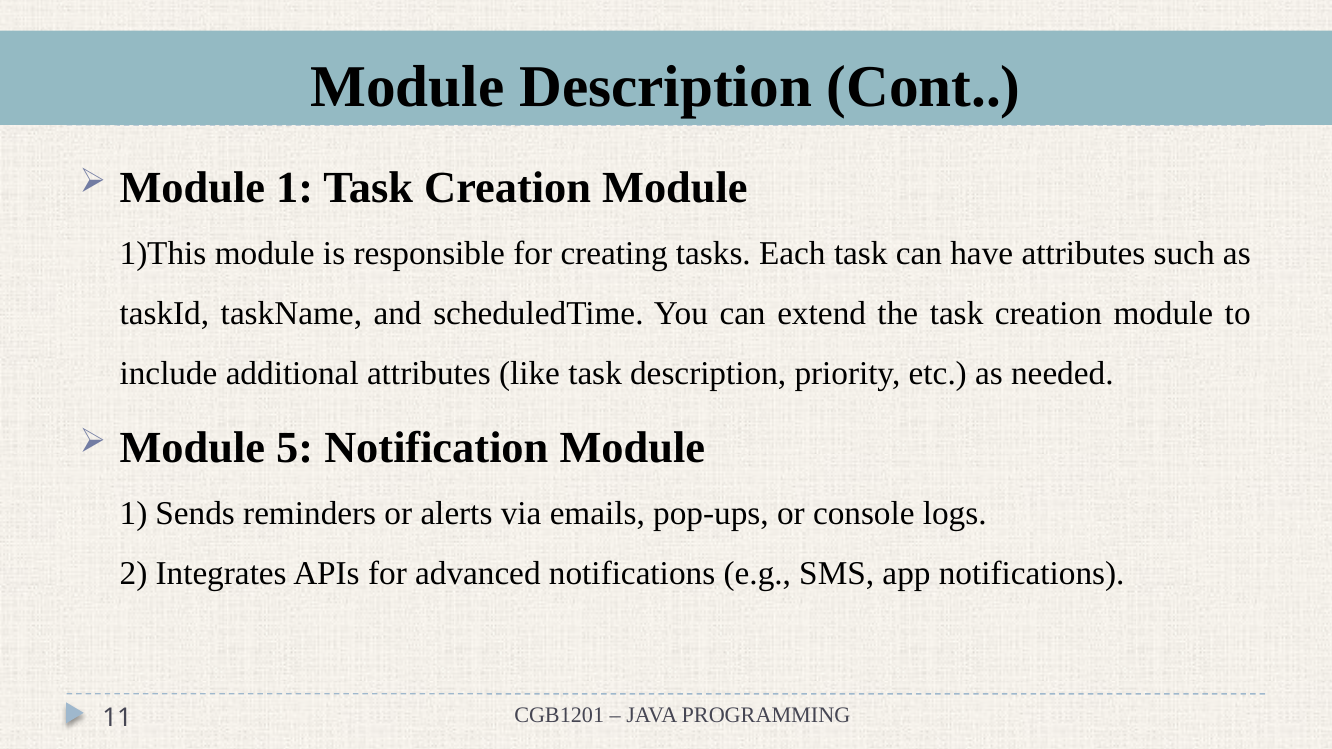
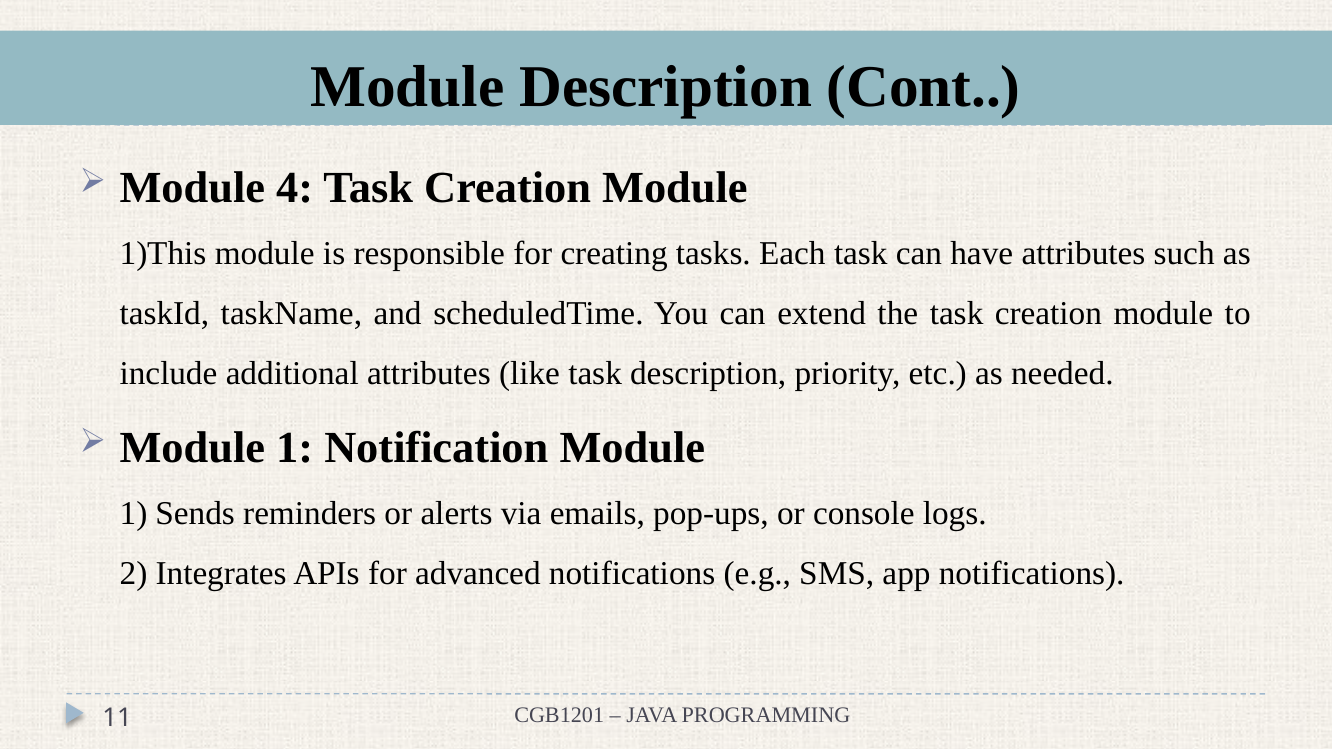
1: 1 -> 4 (295, 188)
5: 5 -> 1 (295, 448)
